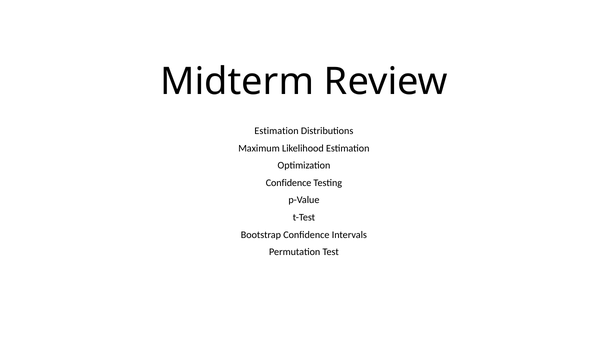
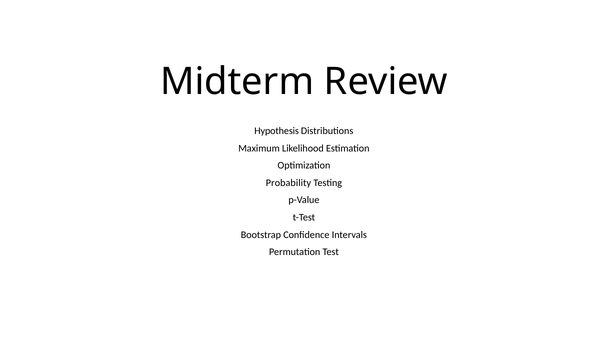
Estimation: Estimation -> Hypothesis (277, 131)
Confidence: Confidence -> Probability (288, 183)
